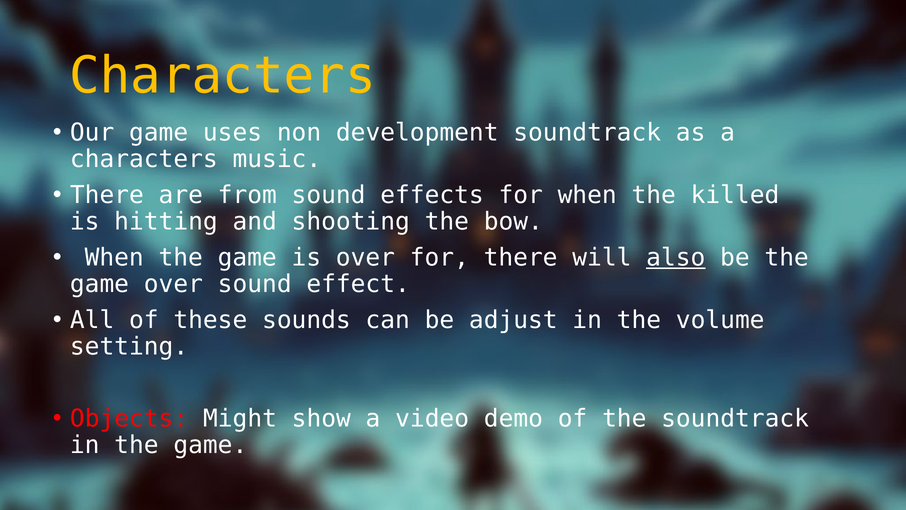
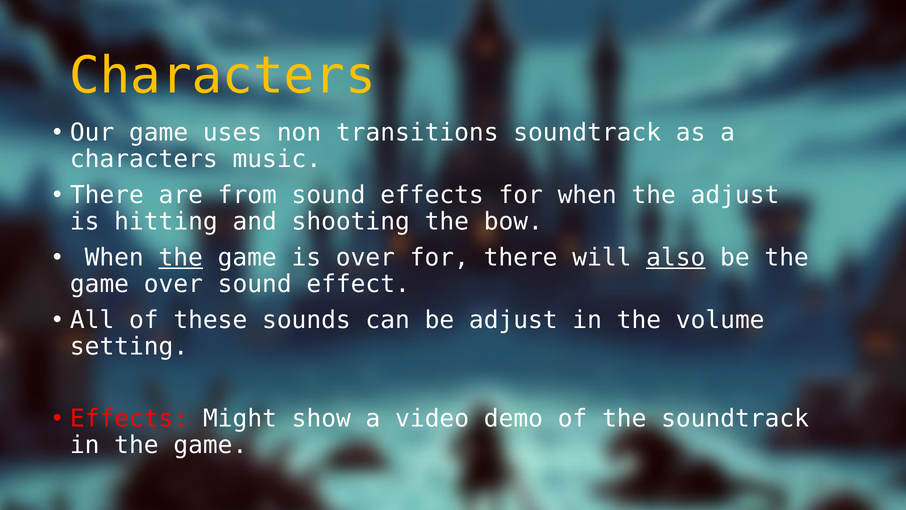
development: development -> transitions (417, 133)
the killed: killed -> adjust (735, 195)
the underline: none -> present (181, 257)
Objects: Objects -> Effects (129, 418)
